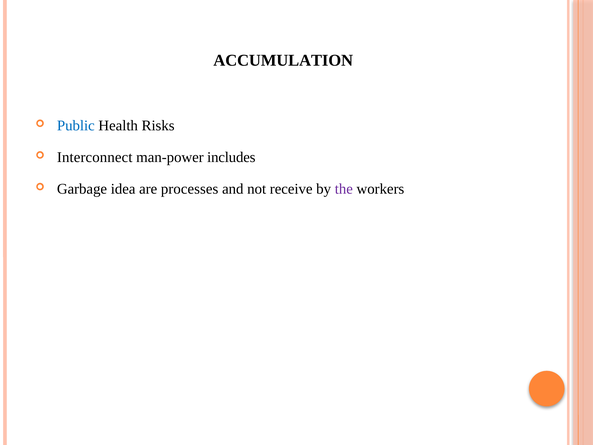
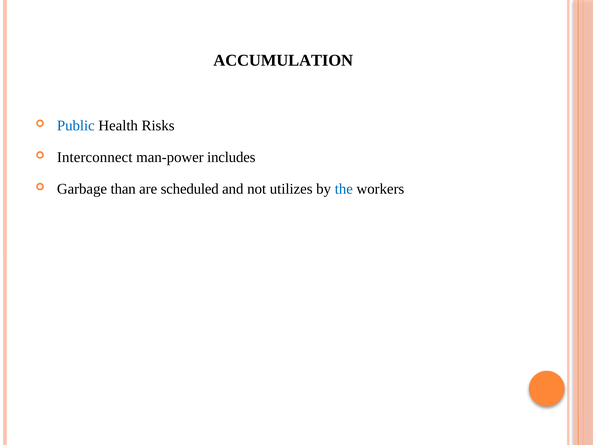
idea: idea -> than (123, 189)
processes: processes -> scheduled (190, 189)
receive: receive -> utilizes (291, 189)
the colour: purple -> blue (344, 189)
